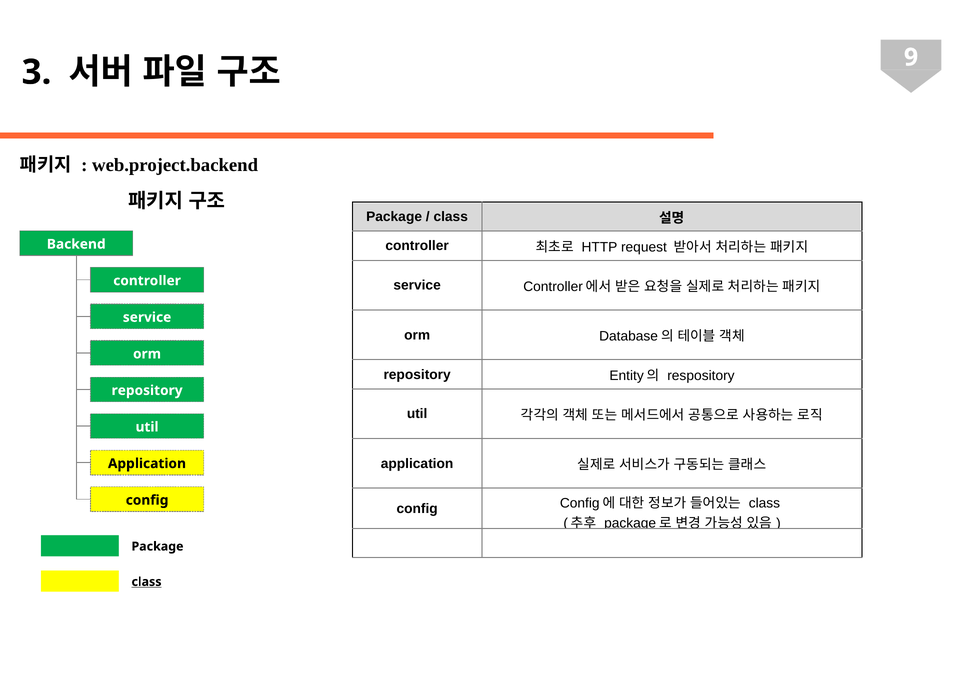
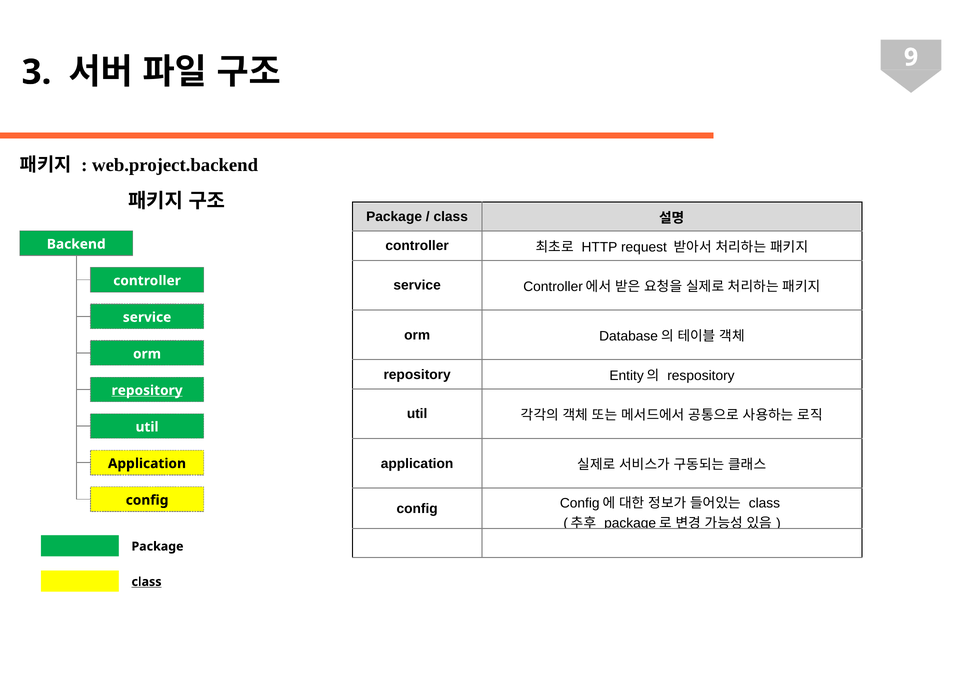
repository underline: none -> present (147, 391)
